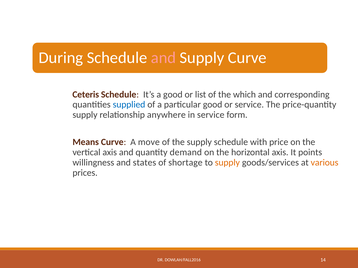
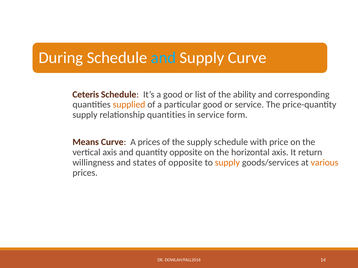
and colour: pink -> light blue (163, 58)
which: which -> ability (245, 95)
supplied colour: blue -> orange (129, 105)
relationship anywhere: anywhere -> quantities (166, 115)
A move: move -> prices (149, 142)
quantity demand: demand -> opposite (186, 153)
points: points -> return (310, 153)
of shortage: shortage -> opposite (185, 163)
